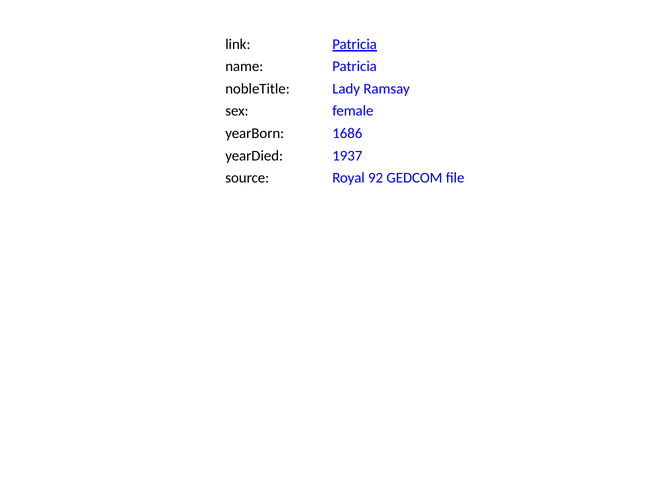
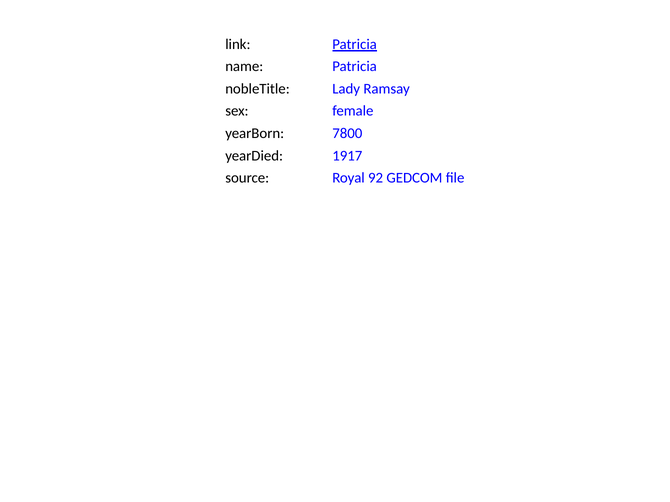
1686: 1686 -> 7800 (347, 133)
1937: 1937 -> 1917 (347, 156)
